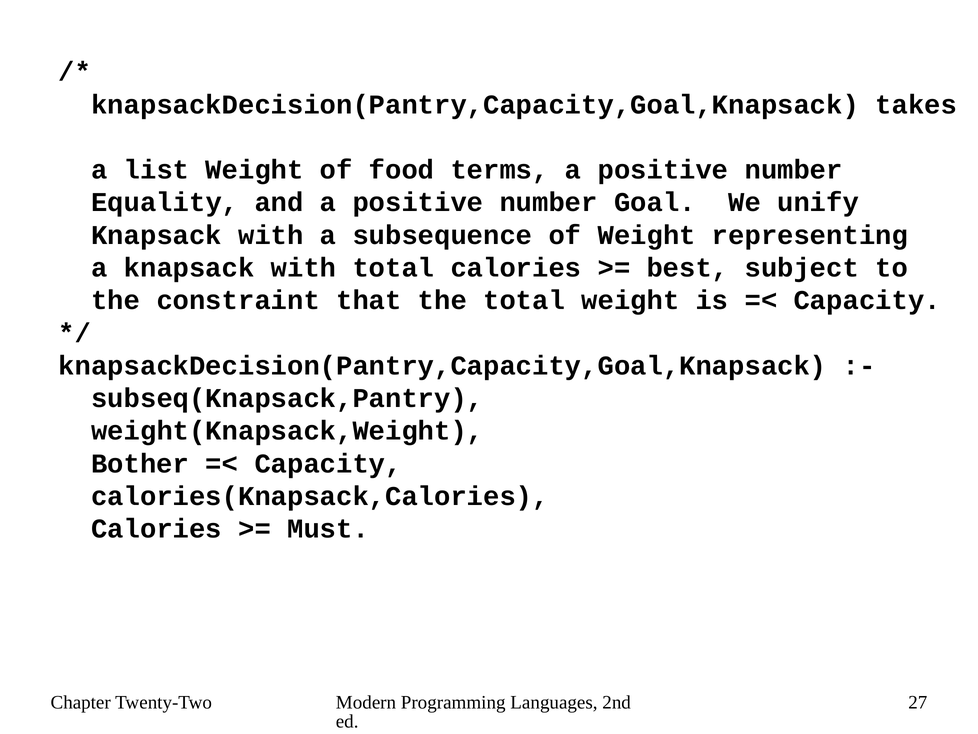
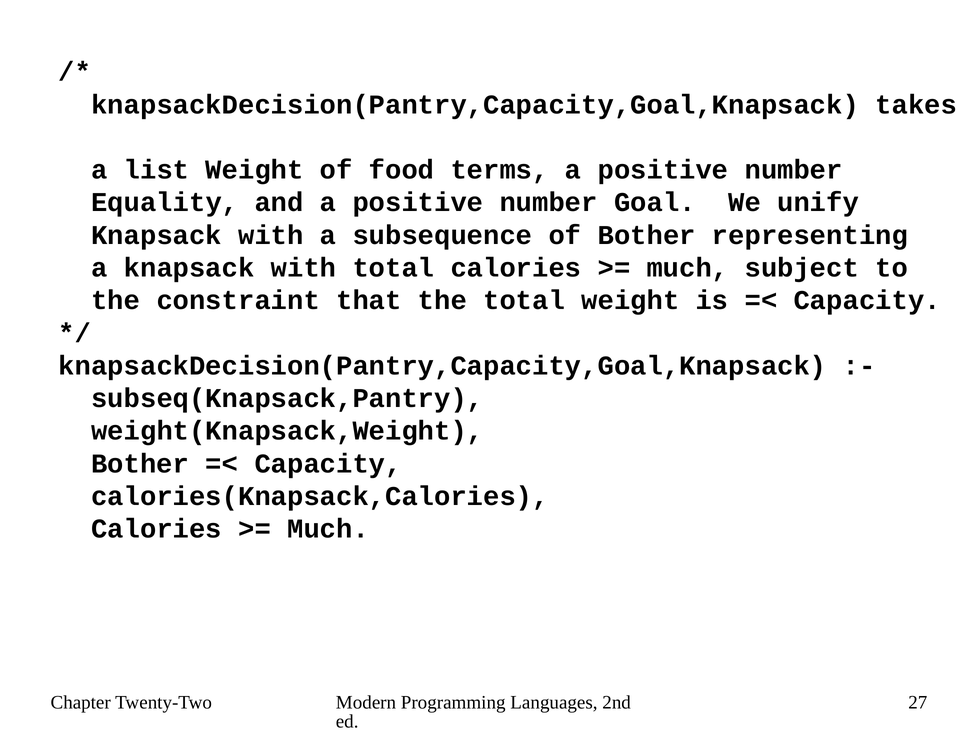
of Weight: Weight -> Bother (647, 235)
best: best -> much (687, 268)
Must: Must -> Much (328, 529)
